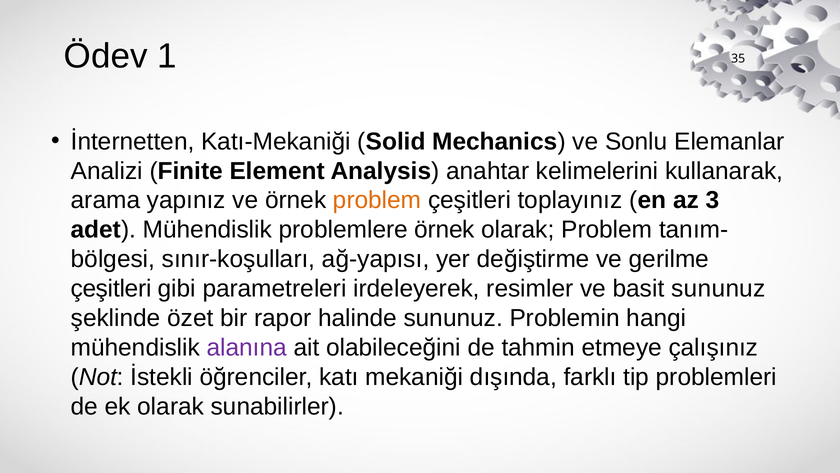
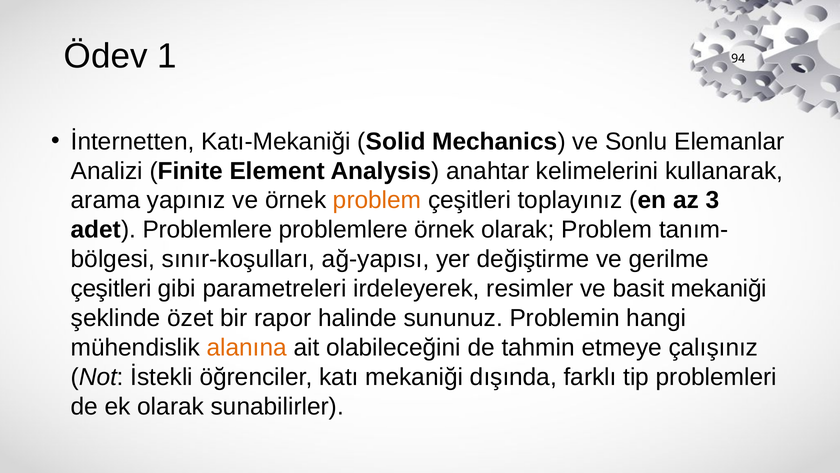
35: 35 -> 94 (738, 59)
adet Mühendislik: Mühendislik -> Problemlere (208, 230)
basit sununuz: sununuz -> mekaniği (719, 288)
alanına colour: purple -> orange (247, 347)
